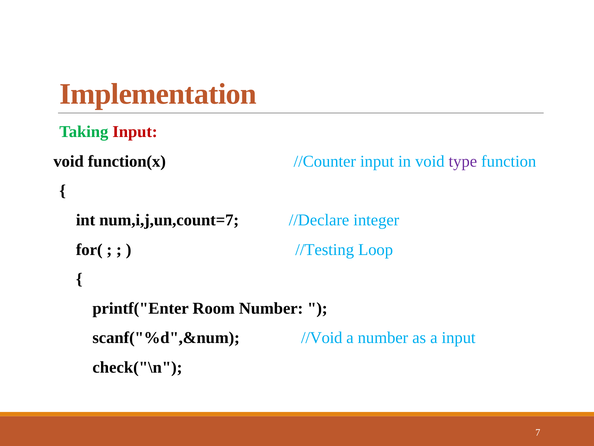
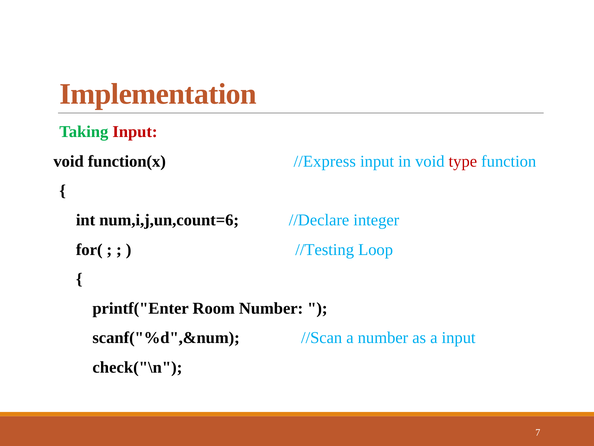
//Counter: //Counter -> //Express (325, 161)
type colour: purple -> red (463, 161)
num,i,j,un,count=7: num,i,j,un,count=7 -> num,i,j,un,count=6 (169, 220)
//Void: //Void -> //Scan (322, 337)
